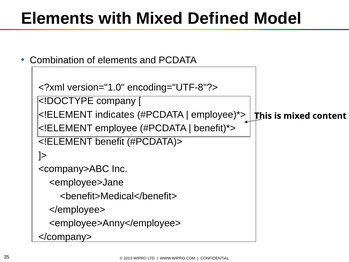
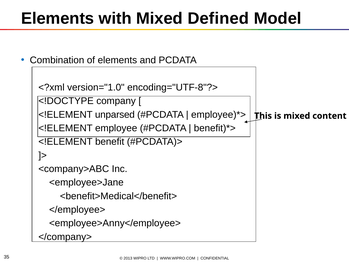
indicates: indicates -> unparsed (115, 114)
